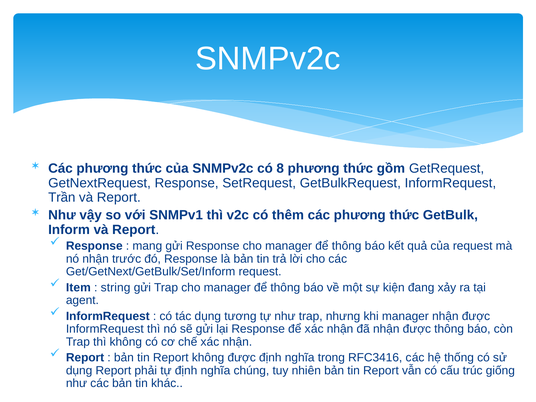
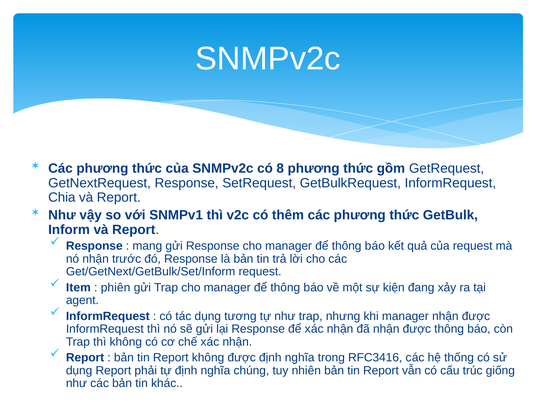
Trần: Trần -> Chia (62, 197)
string: string -> phiên (116, 287)
